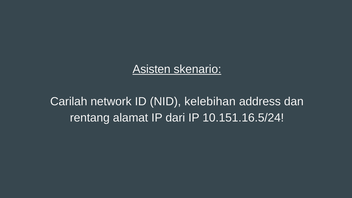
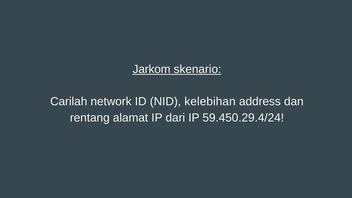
Asisten: Asisten -> Jarkom (152, 69)
10.151.16.5/24: 10.151.16.5/24 -> 59.450.29.4/24 (243, 118)
